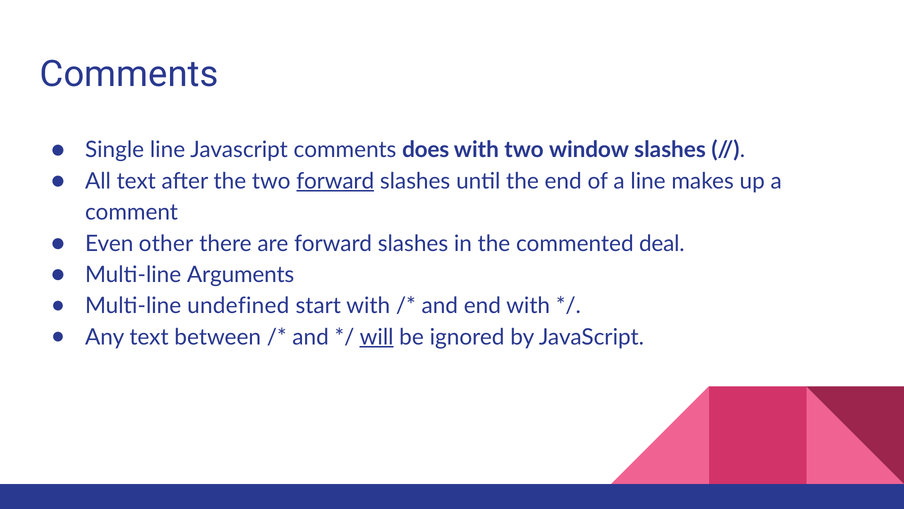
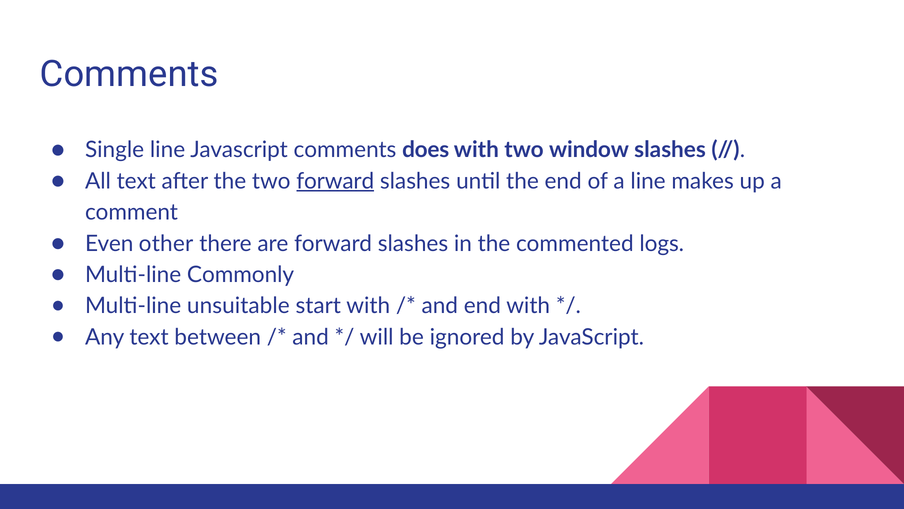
deal: deal -> logs (662, 243)
Arguments: Arguments -> Commonly (241, 275)
undefined: undefined -> unsuitable (238, 306)
will underline: present -> none (377, 337)
